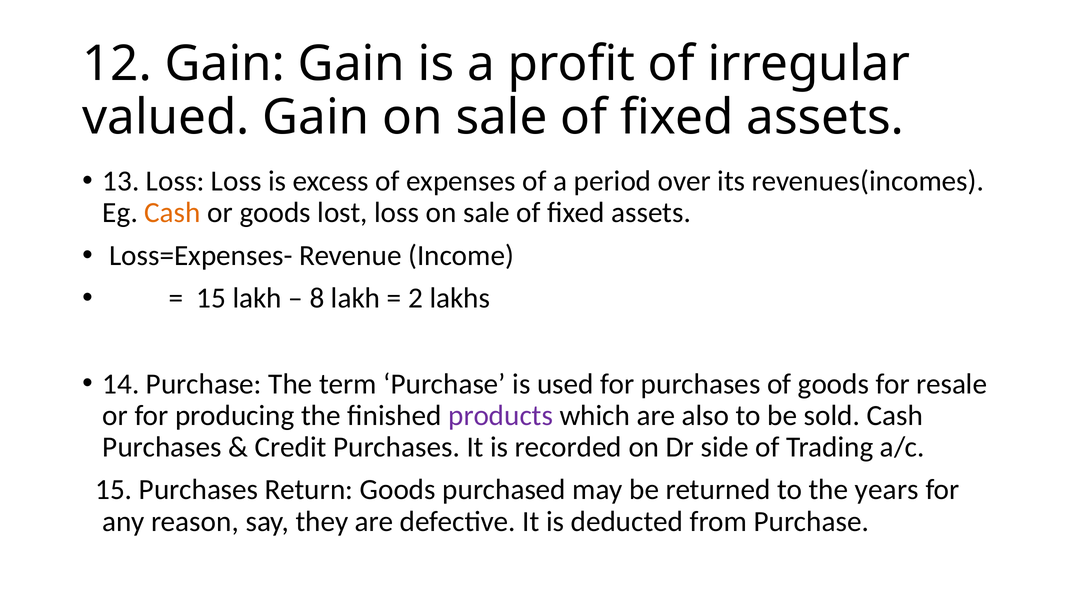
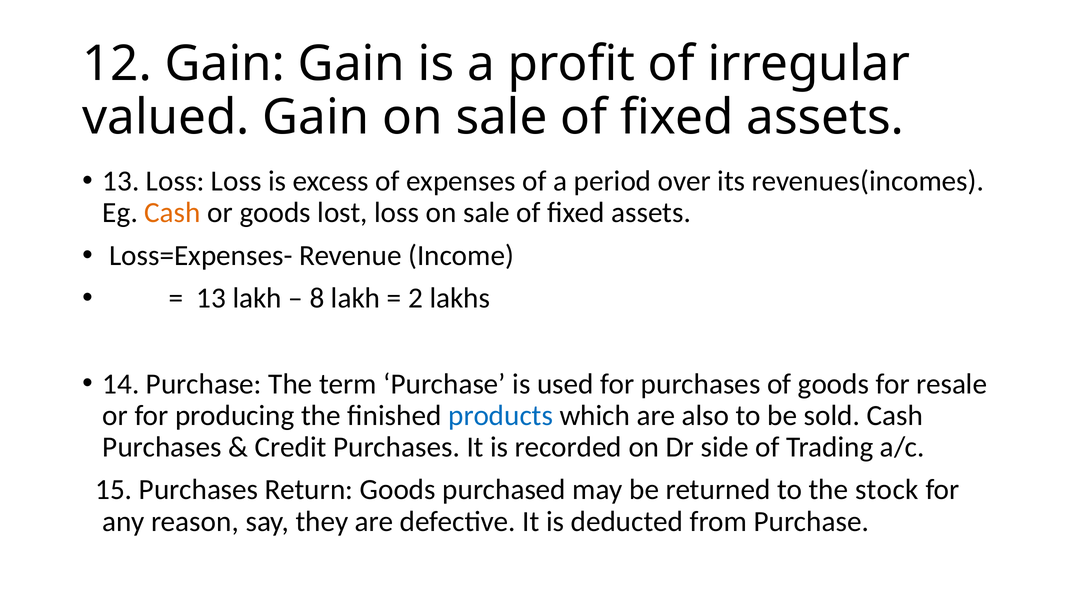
15: 15 -> 13 (211, 298)
products colour: purple -> blue (501, 415)
years: years -> stock (887, 490)
